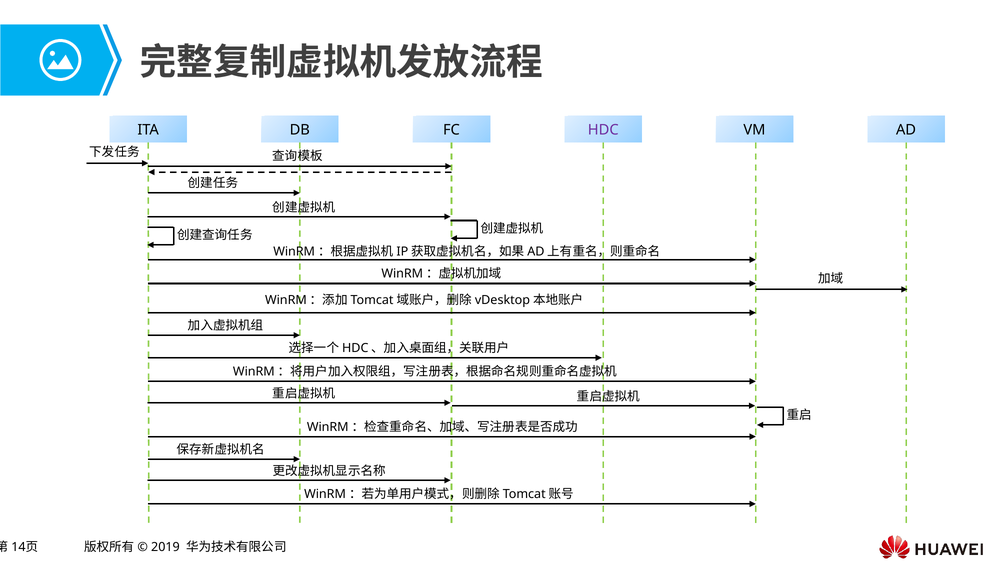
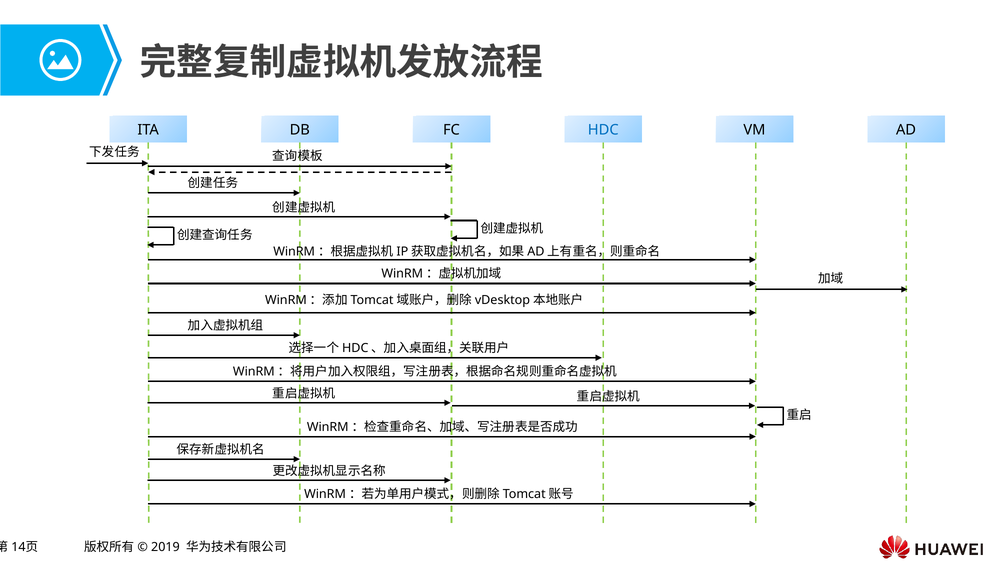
HDC colour: purple -> blue (603, 130)
